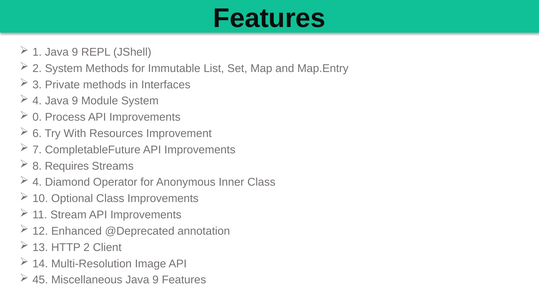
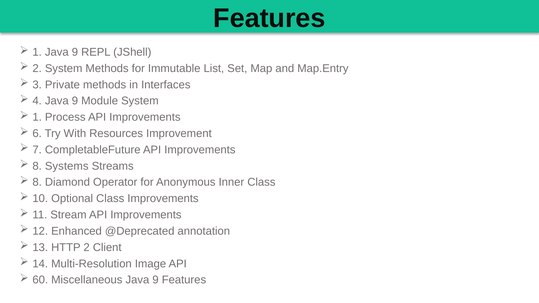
0: 0 -> 1 (37, 117)
Requires: Requires -> Systems (67, 166)
4: 4 -> 8 (37, 182)
45: 45 -> 60 (40, 280)
